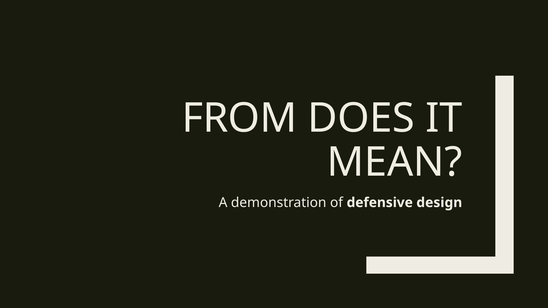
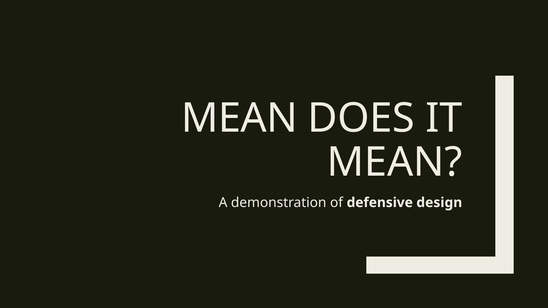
FROM: FROM -> MEAN (239, 118)
